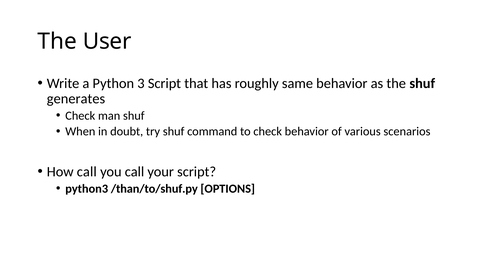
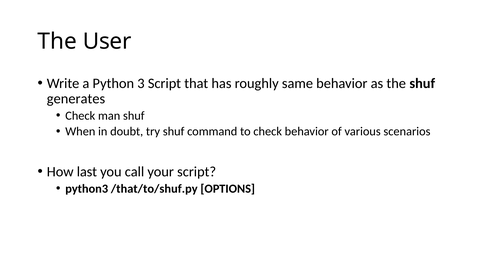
How call: call -> last (87, 172)
/than/to/shuf.py: /than/to/shuf.py -> /that/to/shuf.py (154, 189)
